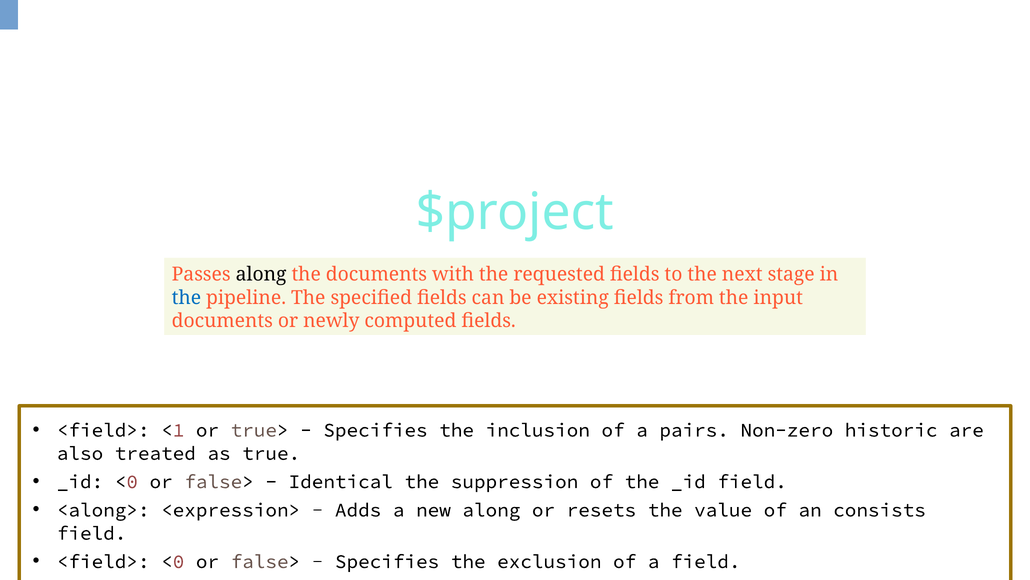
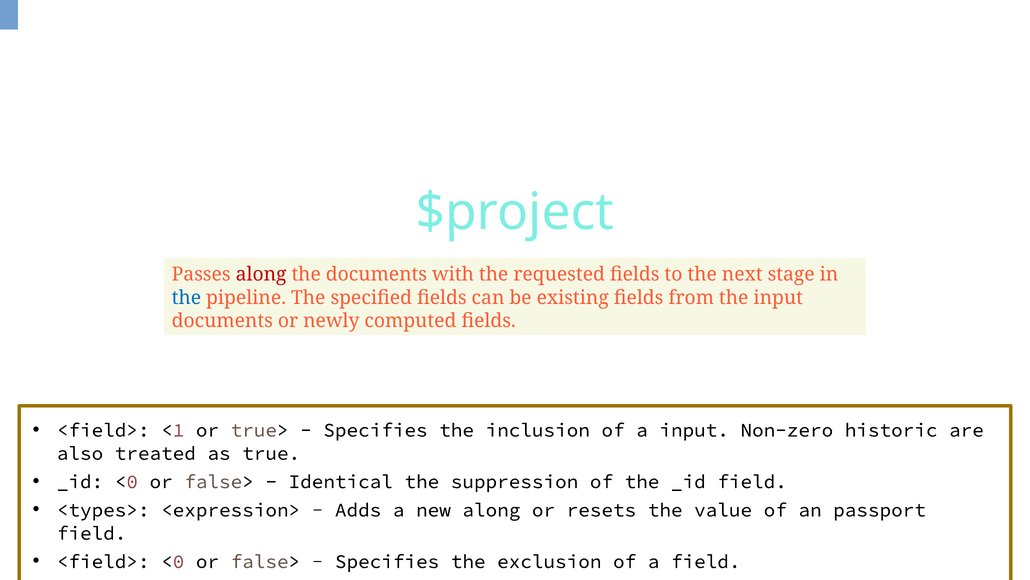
along colour: black -> red (261, 274)
a pairs: pairs -> input (694, 430)
<along>: <along> -> <types> (103, 510)
consists: consists -> passport (880, 510)
